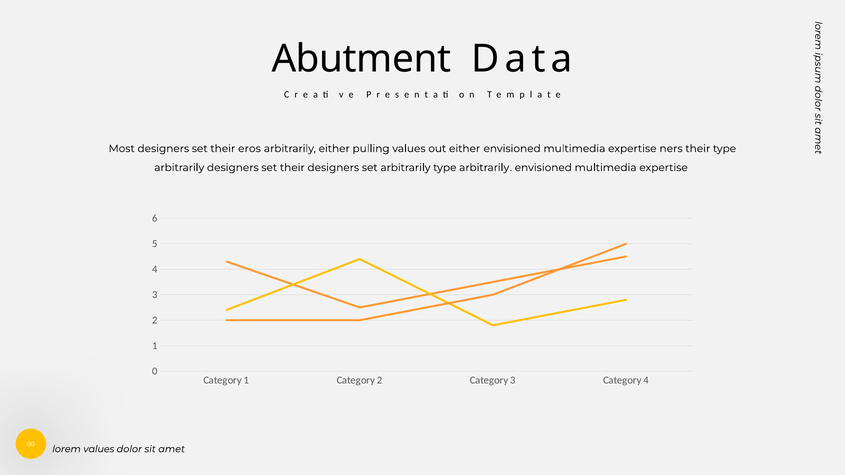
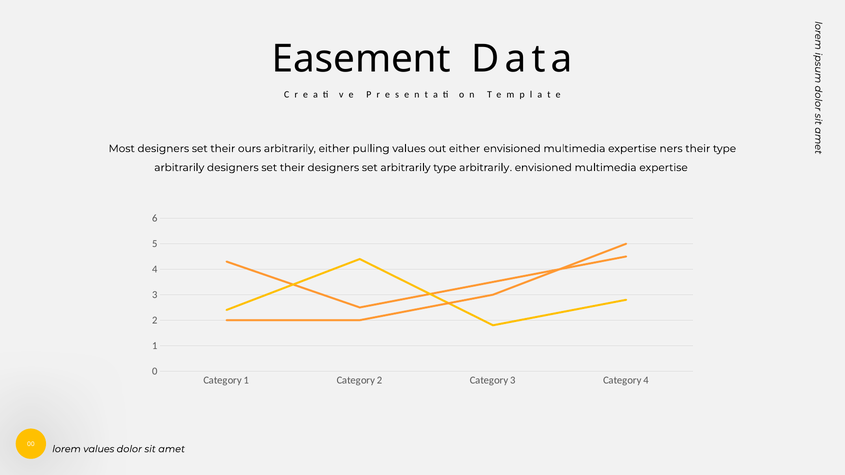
Abutment: Abutment -> Easement (361, 59)
eros: eros -> ours (250, 149)
